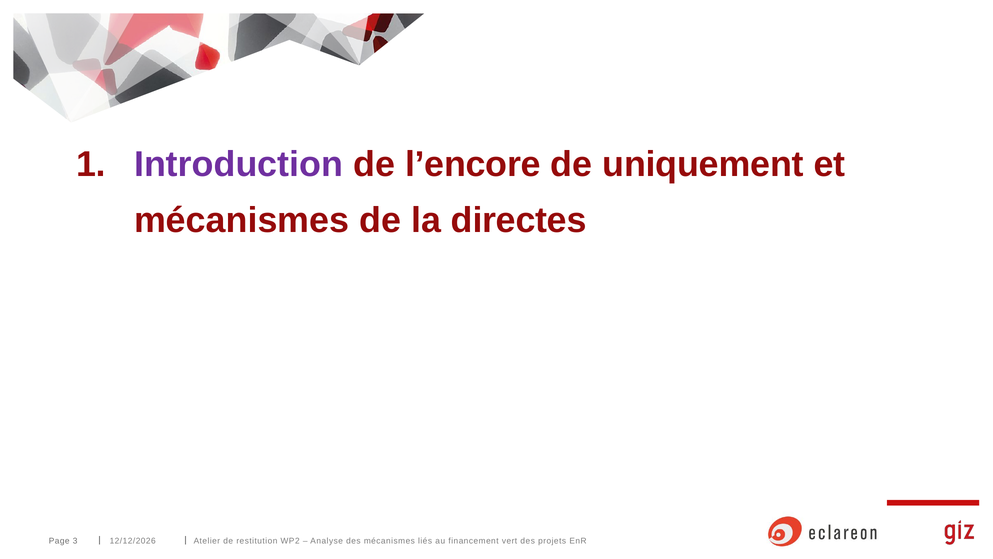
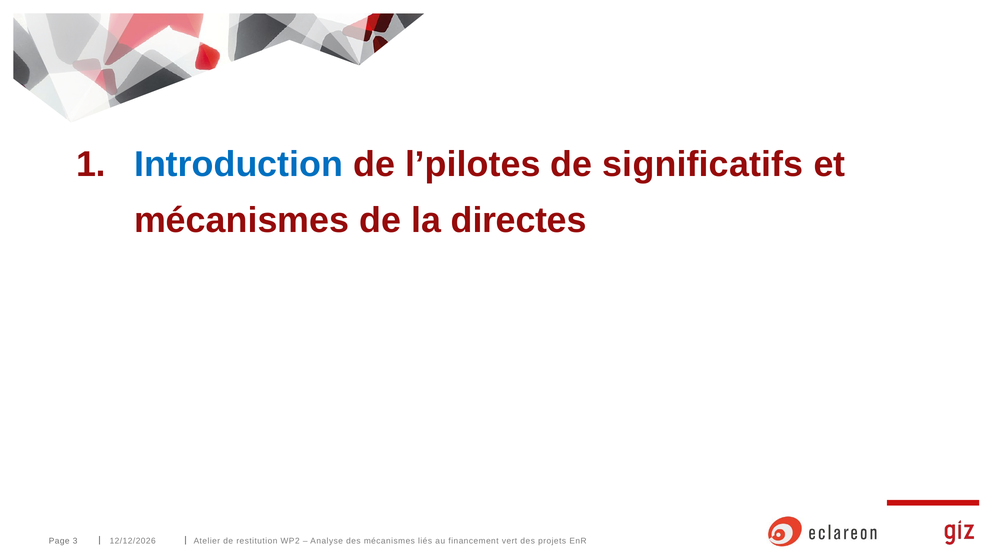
Introduction colour: purple -> blue (239, 164)
l’encore: l’encore -> l’pilotes (473, 164)
uniquement: uniquement -> significatifs (703, 164)
